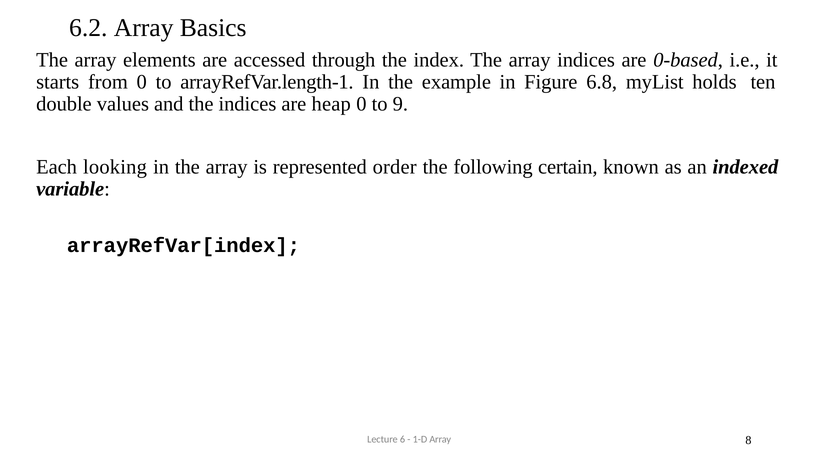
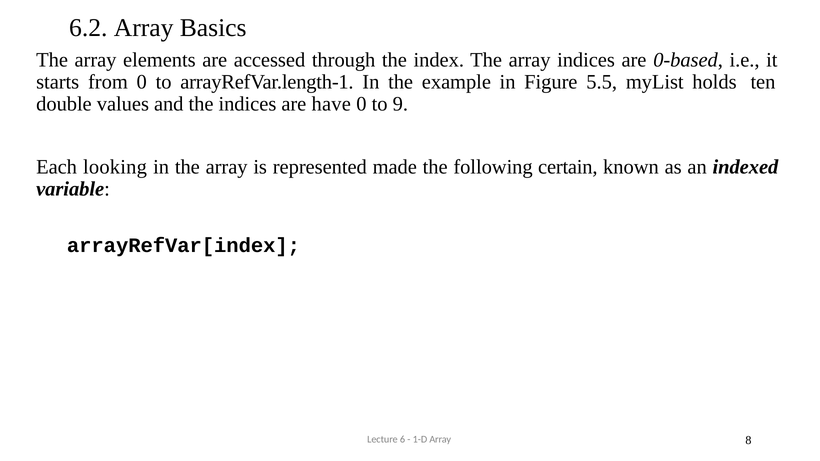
6.8: 6.8 -> 5.5 (602, 82)
heap: heap -> have (331, 104)
order: order -> made (395, 167)
